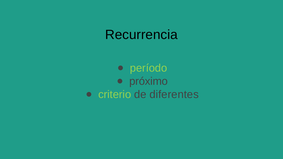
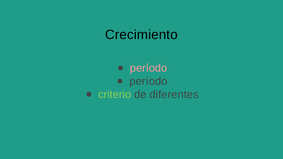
Recurrencia: Recurrencia -> Crecimiento (141, 35)
período colour: light green -> pink (149, 68)
próximo: próximo -> período (149, 81)
